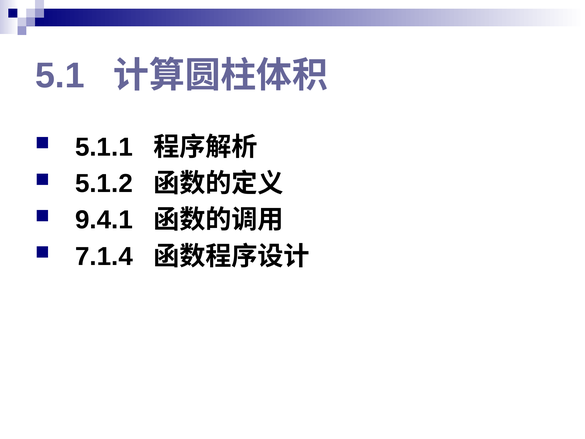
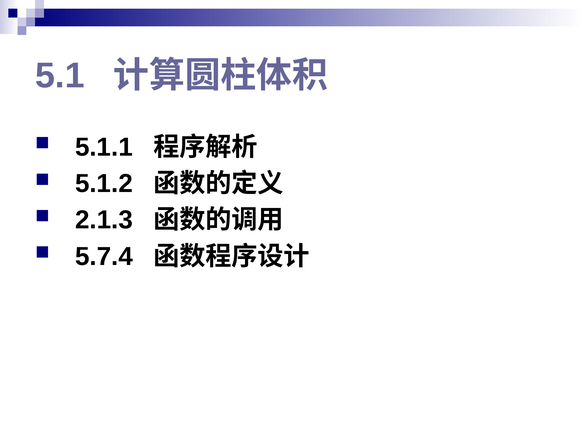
9.4.1: 9.4.1 -> 2.1.3 (104, 220)
7.1.4: 7.1.4 -> 5.7.4 (104, 256)
